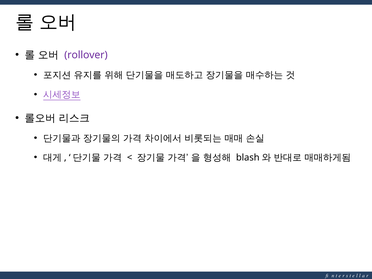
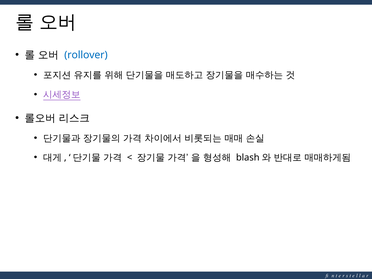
rollover colour: purple -> blue (86, 55)
